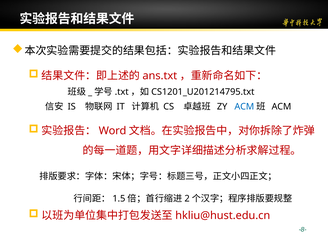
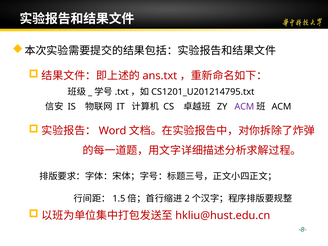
ACM colour: blue -> purple (244, 107)
